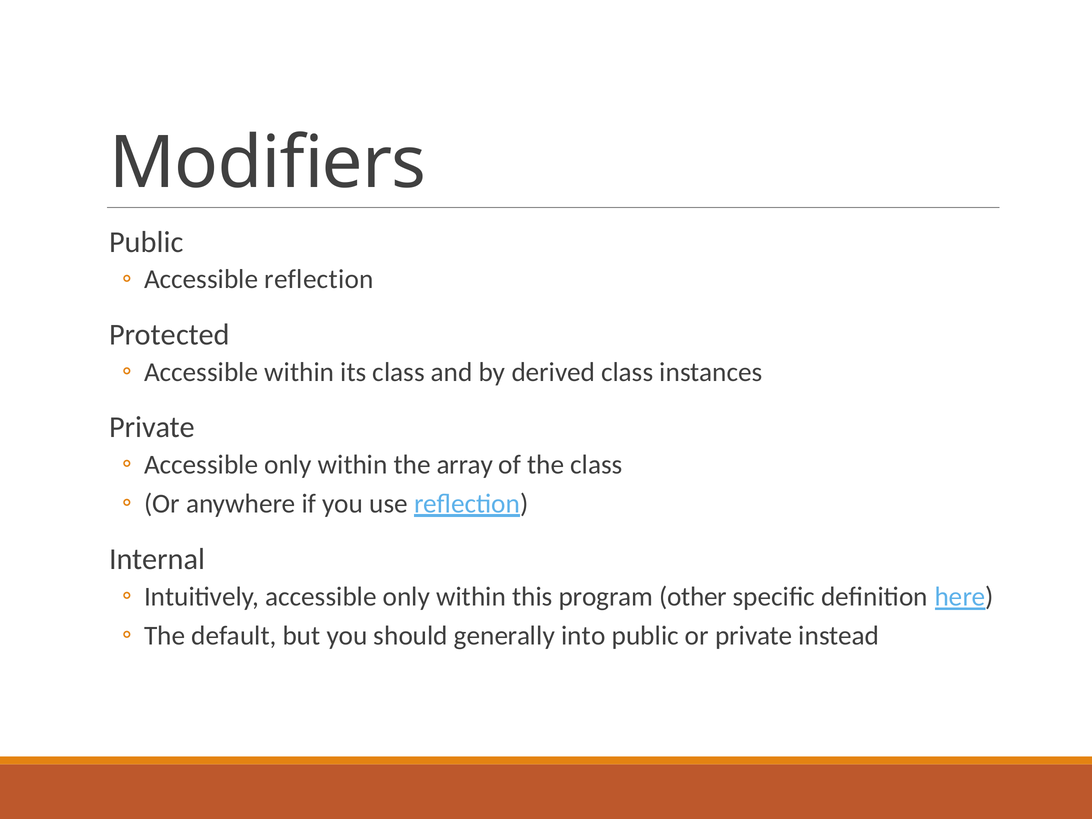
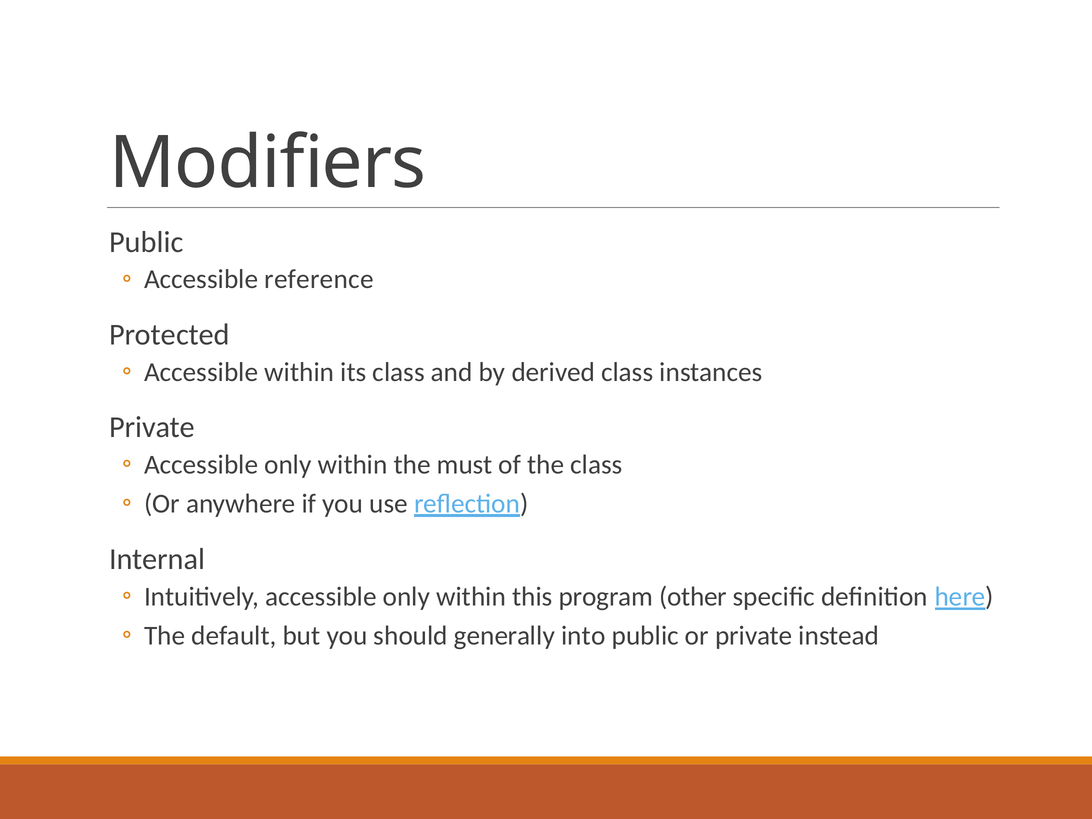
Accessible reflection: reflection -> reference (319, 279)
array: array -> must (465, 465)
